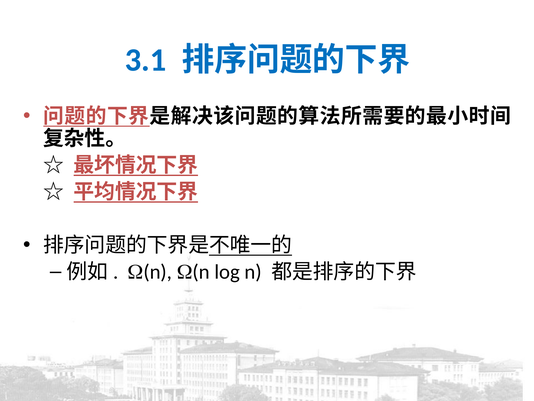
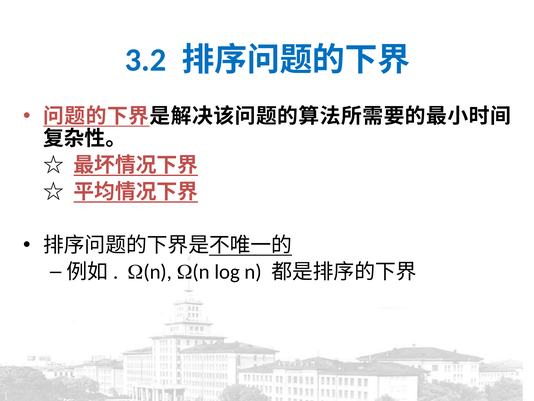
3.1: 3.1 -> 3.2 (146, 60)
